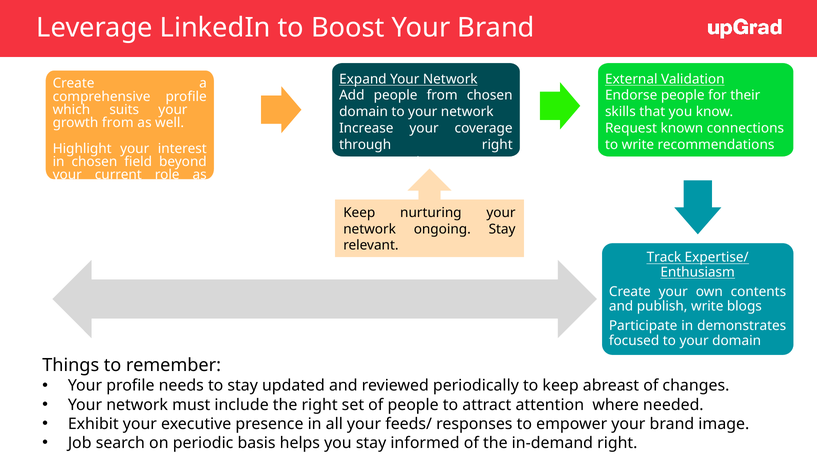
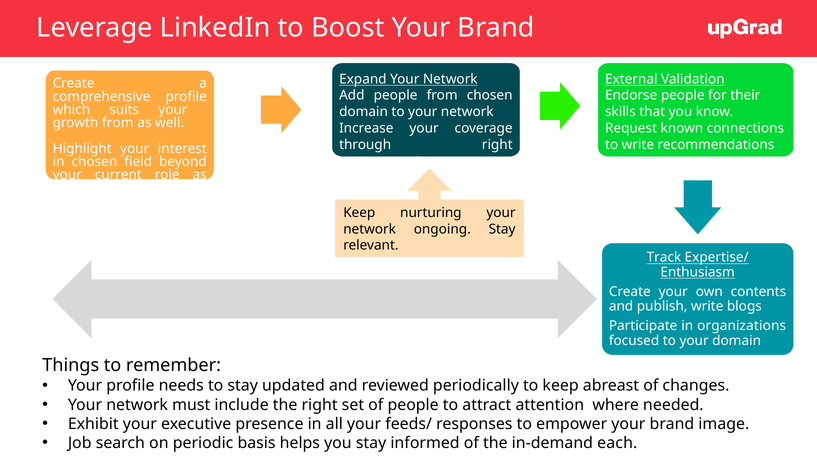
demonstrates: demonstrates -> organizations (742, 325)
in-demand right: right -> each (617, 443)
